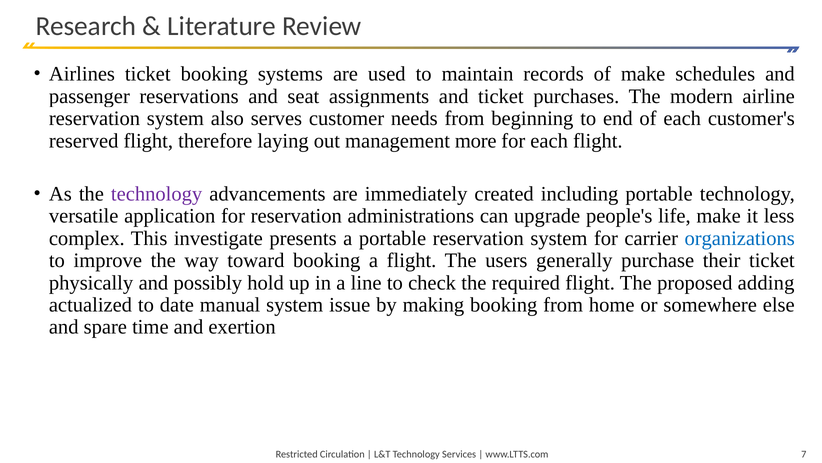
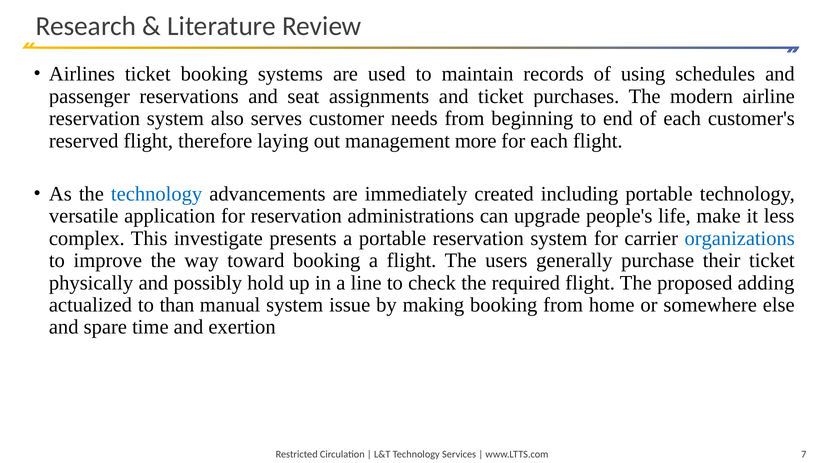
of make: make -> using (643, 74)
technology colour: purple -> blue (157, 194)
date: date -> than (177, 305)
